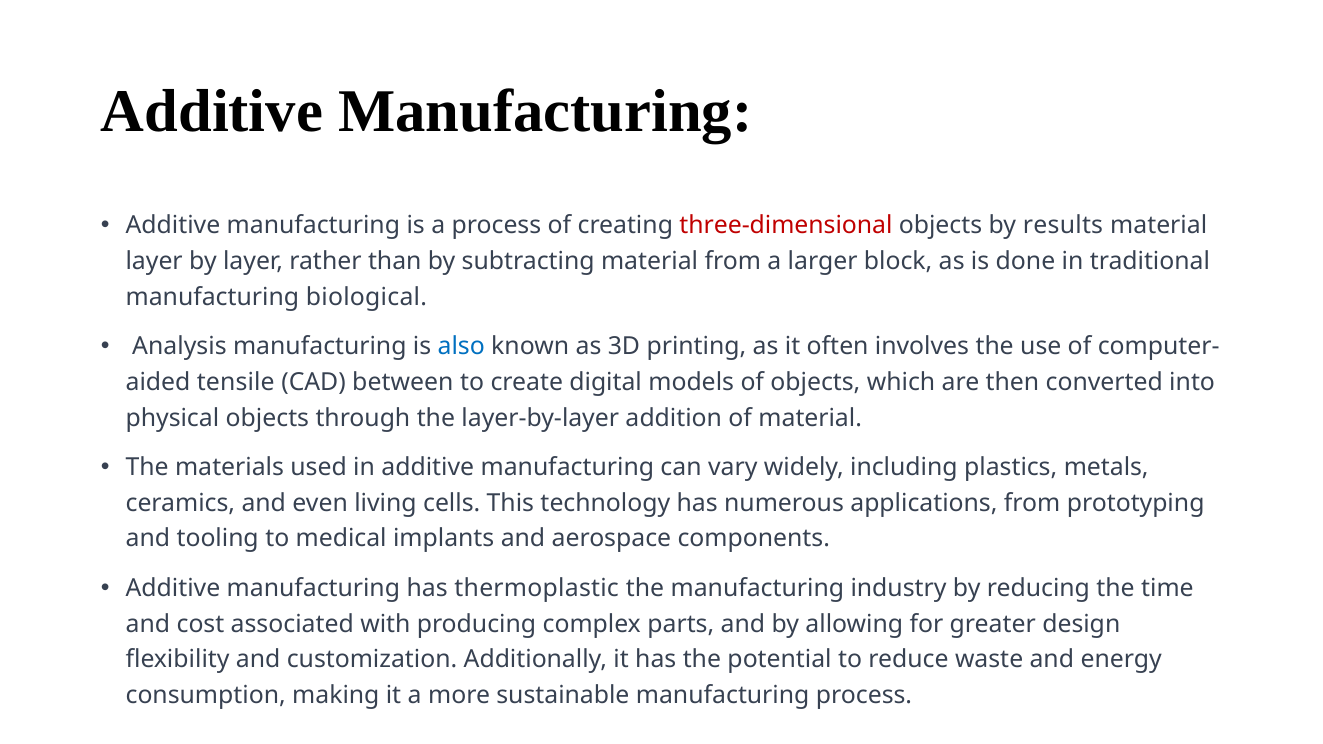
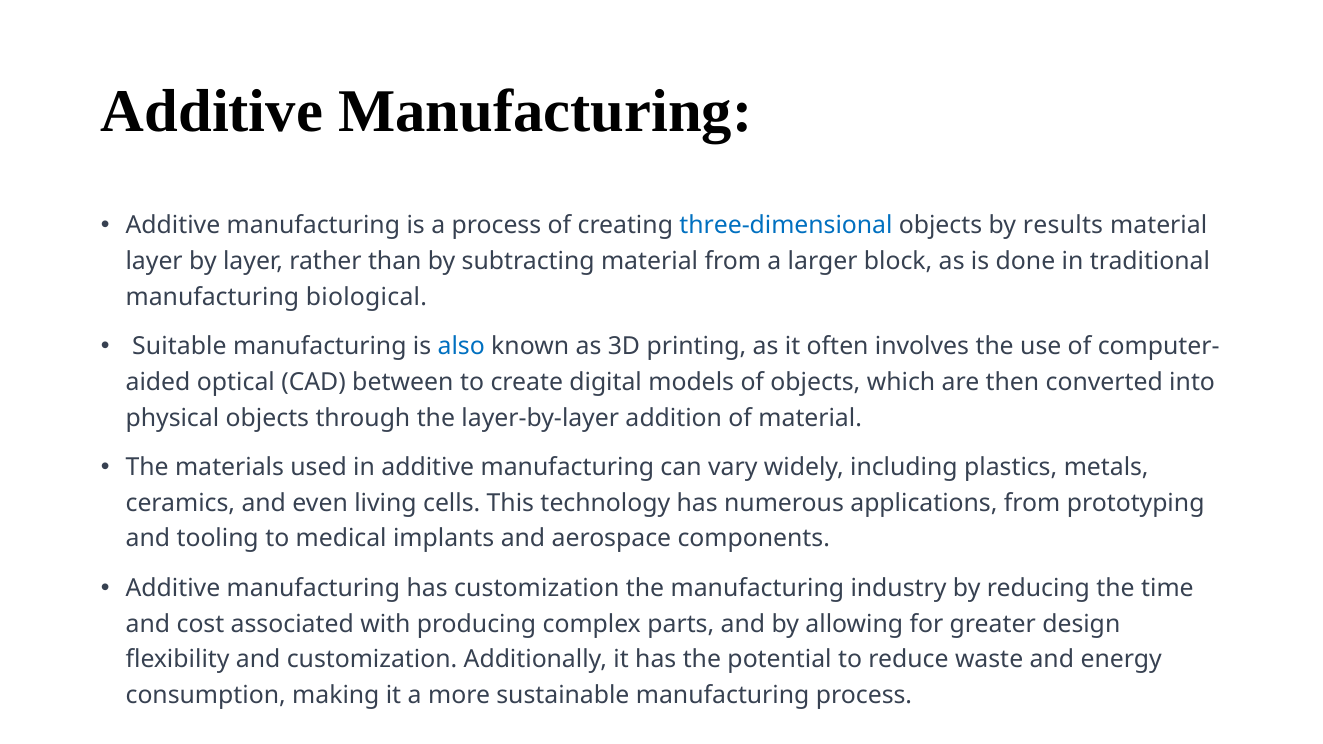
three-dimensional colour: red -> blue (786, 226)
Analysis: Analysis -> Suitable (179, 347)
tensile: tensile -> optical (236, 382)
has thermoplastic: thermoplastic -> customization (537, 588)
